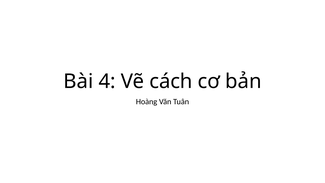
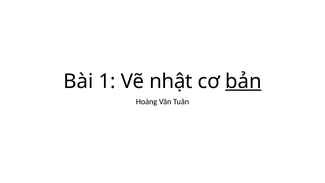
4: 4 -> 1 (107, 81)
cách: cách -> nhật (171, 81)
bản underline: none -> present (243, 81)
